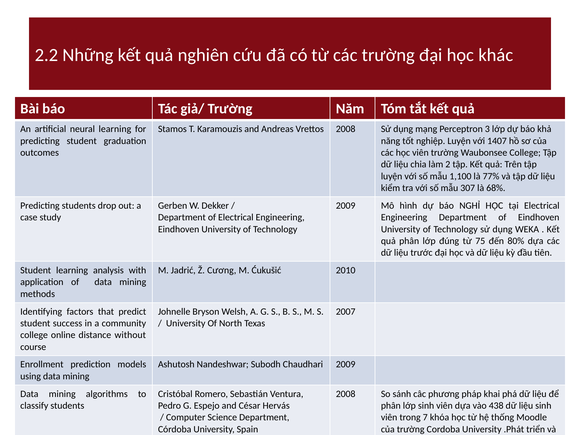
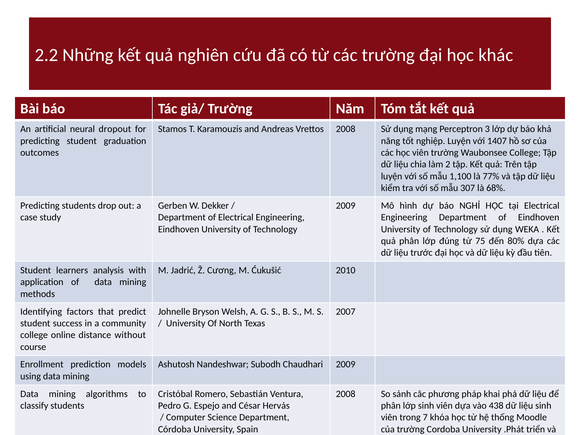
neural learning: learning -> dropout (115, 129)
Student learning: learning -> learners (72, 270)
